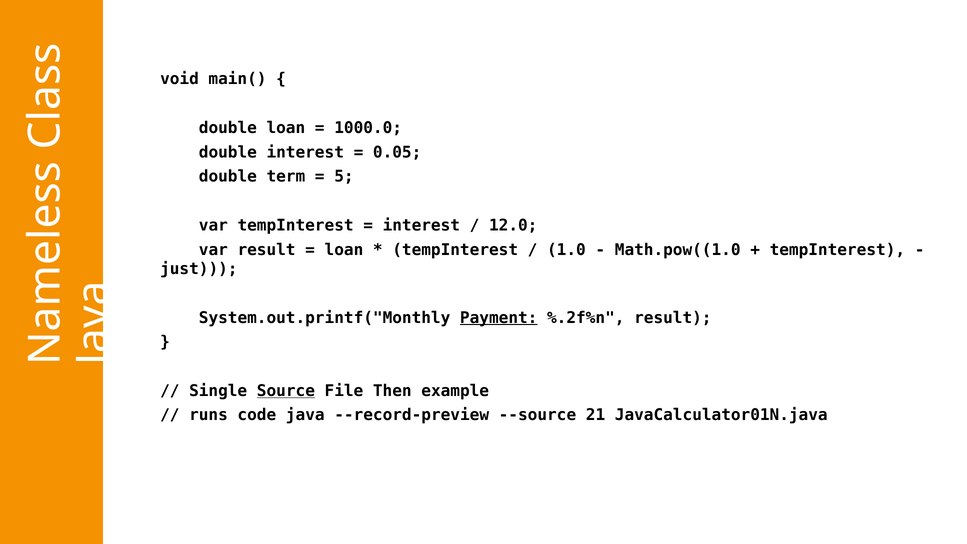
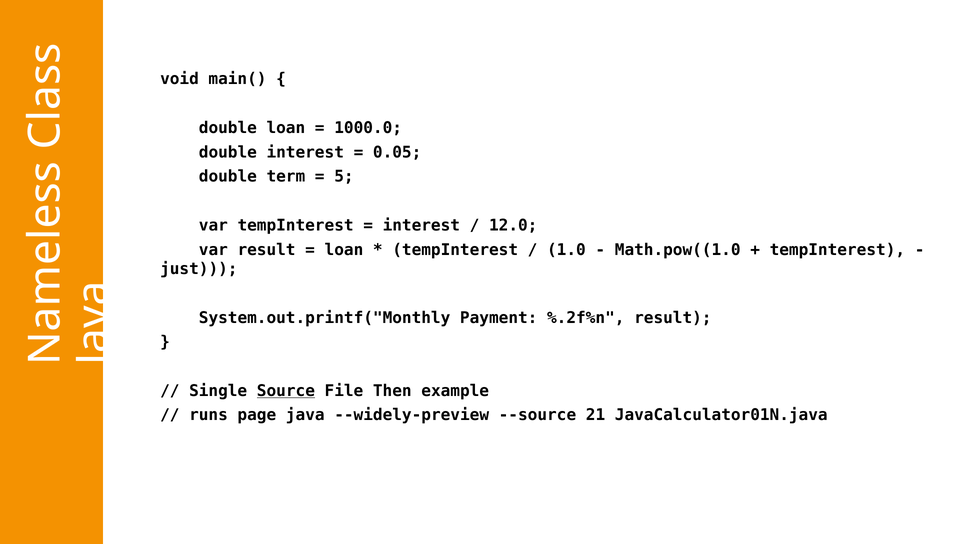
Payment underline: present -> none (499, 318)
code: code -> page (257, 415)
--record-preview: --record-preview -> --widely-preview (412, 415)
